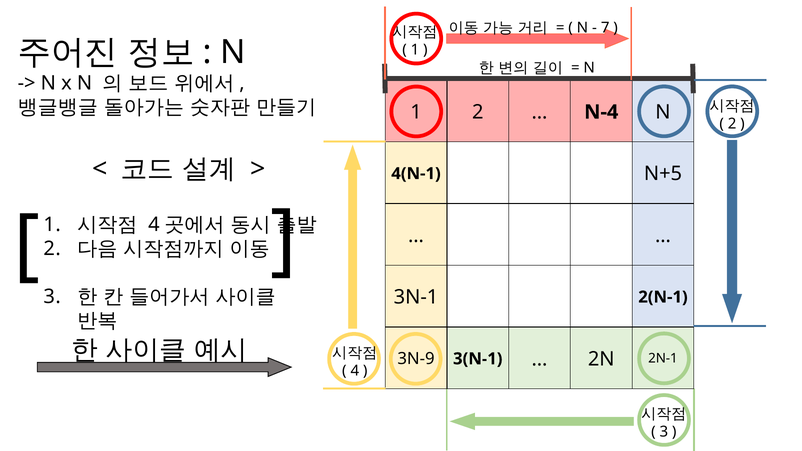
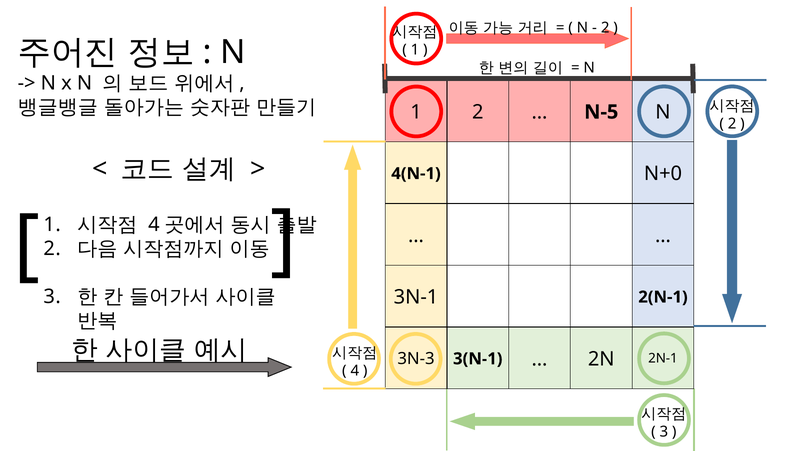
7: 7 -> 2 (605, 28)
N-4: N-4 -> N-5 (601, 112)
N+5: N+5 -> N+0 (663, 174)
3N-9: 3N-9 -> 3N-3 (416, 359)
